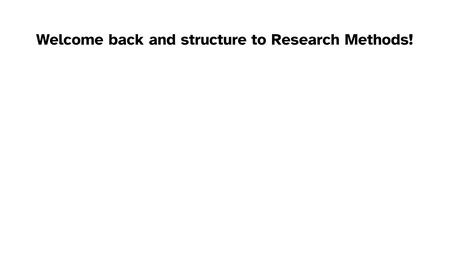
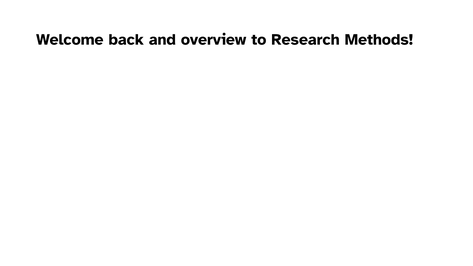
structure: structure -> overview (214, 40)
